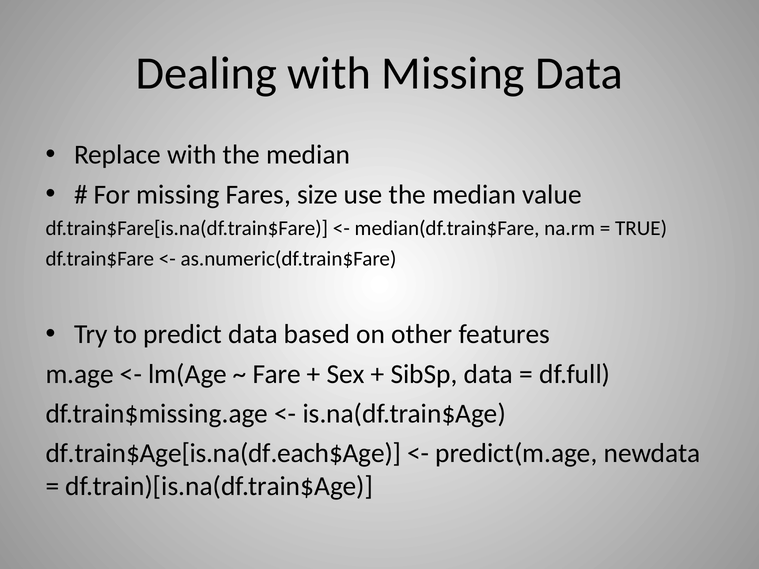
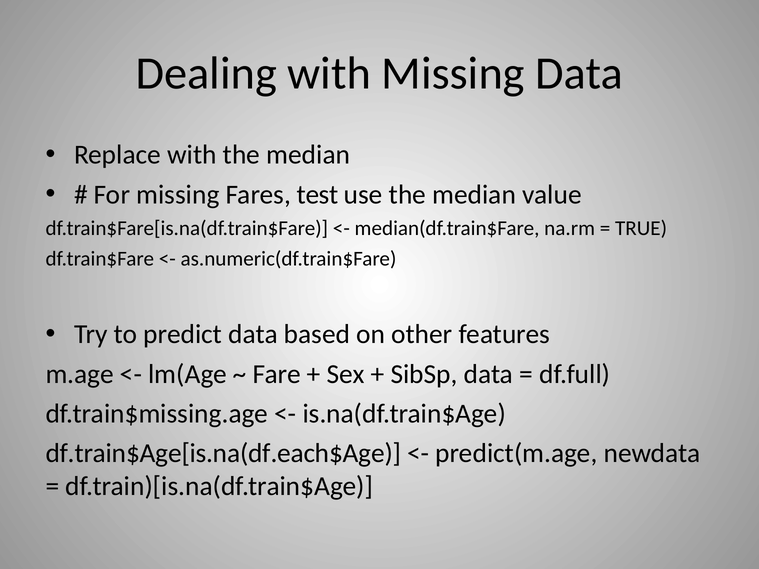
size: size -> test (318, 195)
